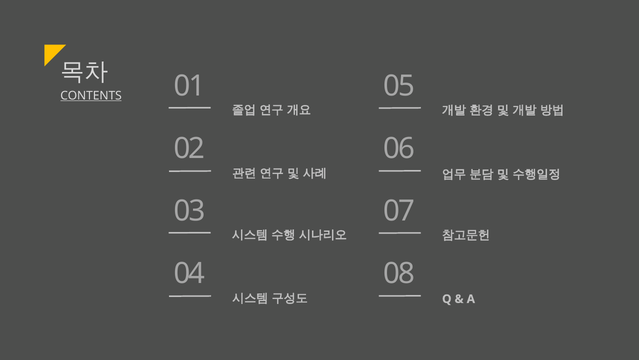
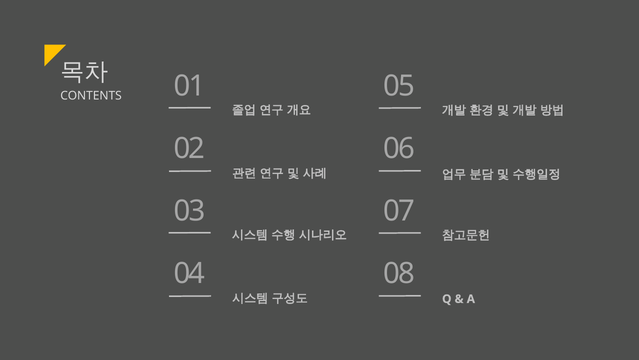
CONTENTS underline: present -> none (91, 95)
